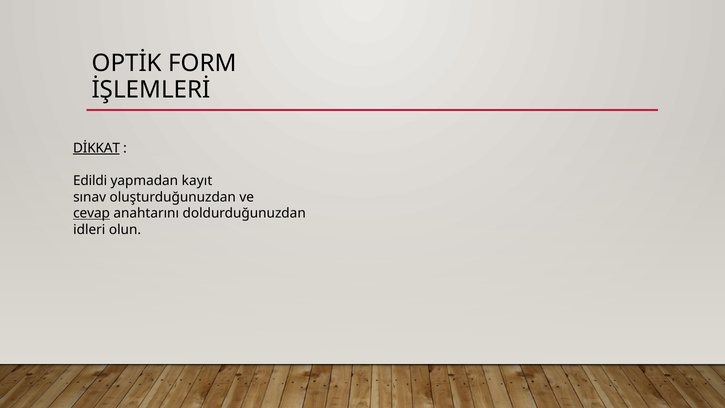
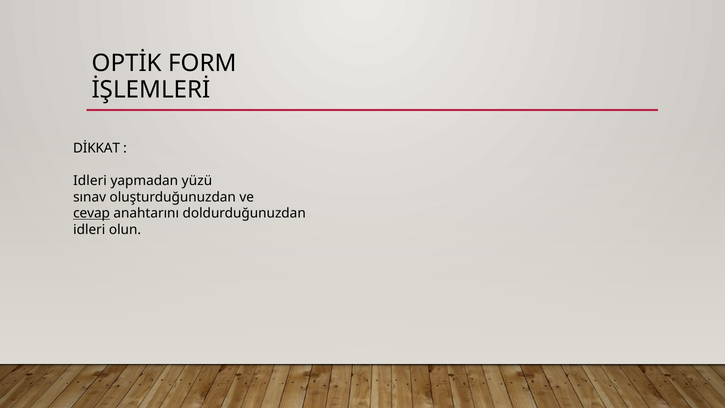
DİKKAT underline: present -> none (97, 148)
Edildi: Edildi -> Idleri (90, 181)
kayıt: kayıt -> yüzü (197, 181)
